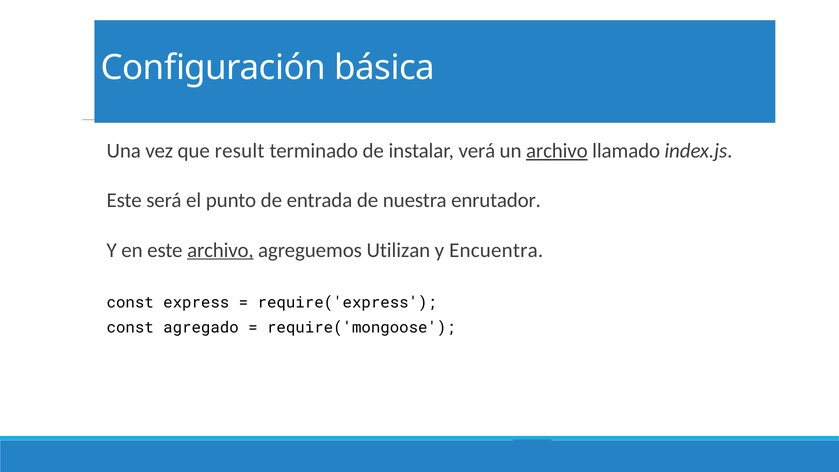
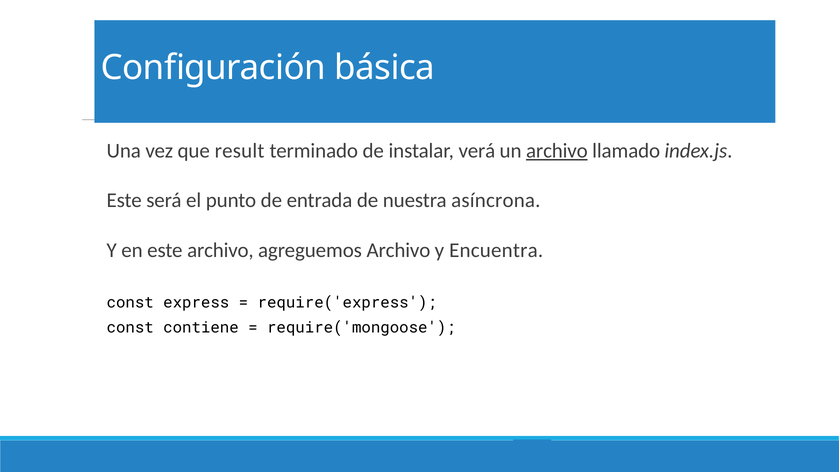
enrutador: enrutador -> asíncrona (496, 200)
archivo underline: present -> none (220, 250)
agreguemos Utilizan: Utilizan -> Archivo (398, 250)
agregado: agregado -> contiene (201, 327)
